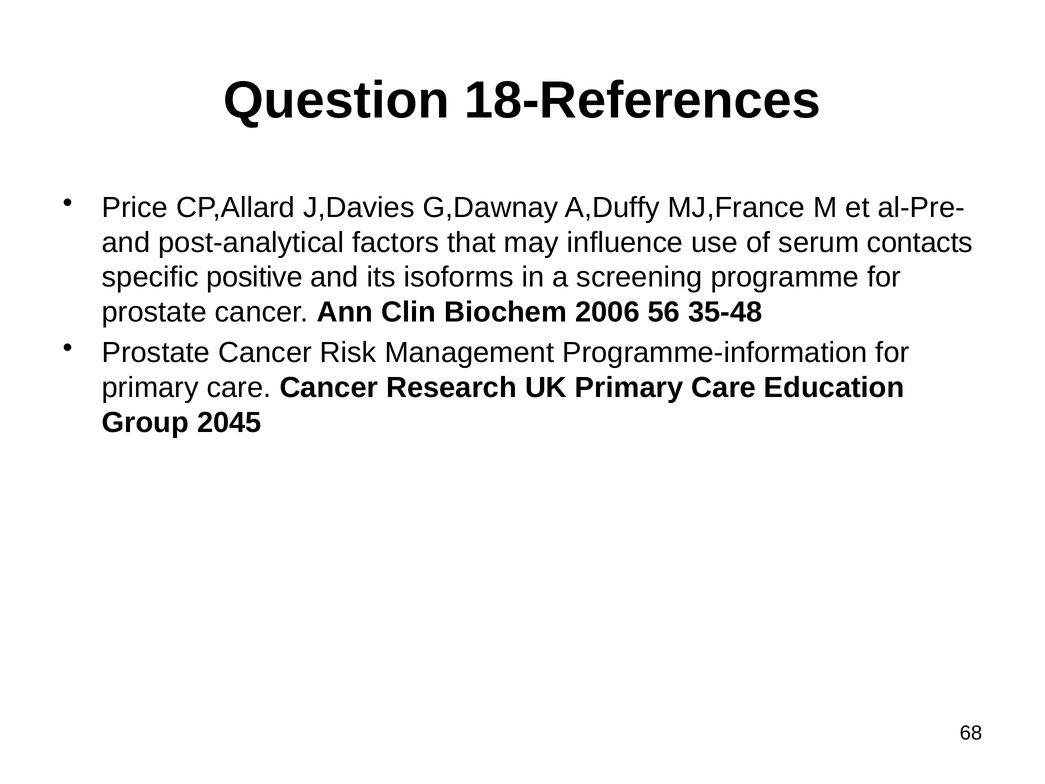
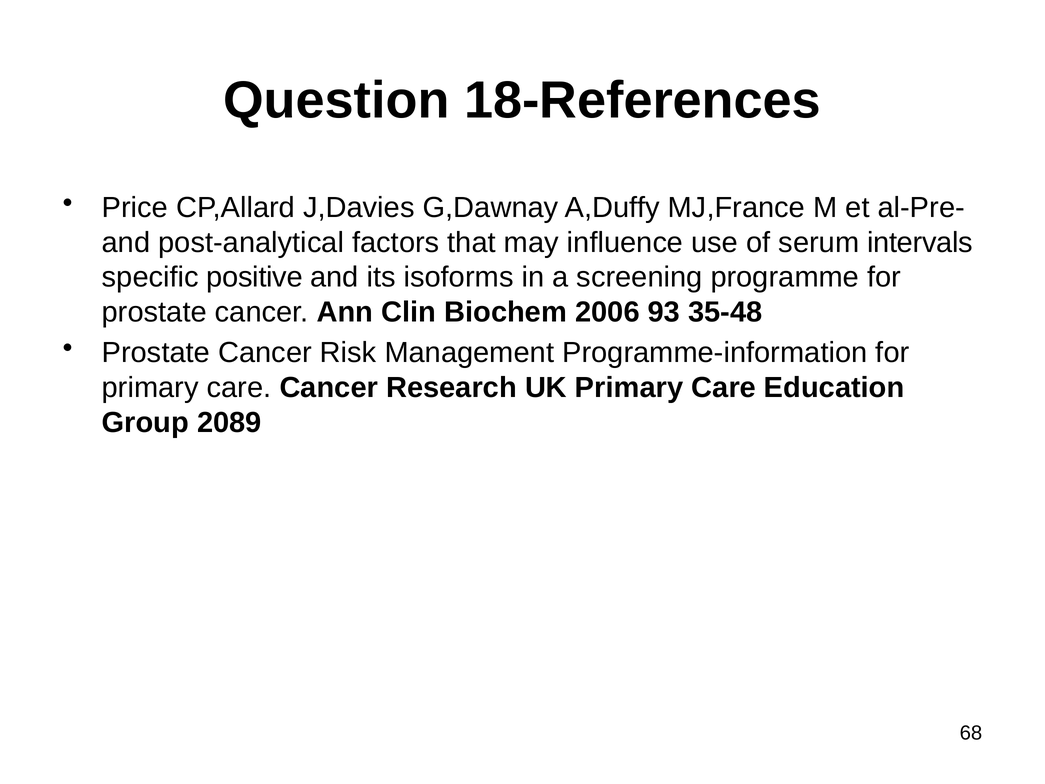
contacts: contacts -> intervals (920, 242)
56: 56 -> 93 (664, 312)
2045: 2045 -> 2089 (229, 422)
